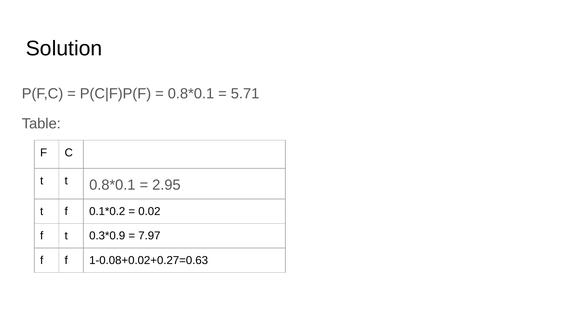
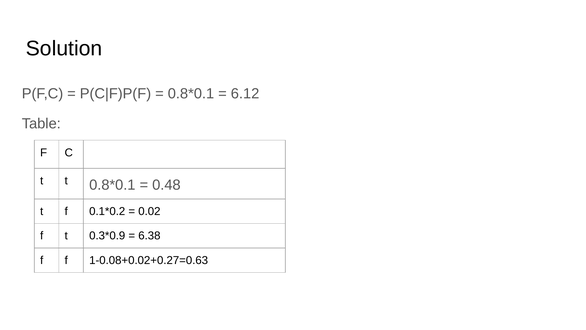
5.71: 5.71 -> 6.12 (245, 94)
2.95: 2.95 -> 0.48 (166, 185)
7.97: 7.97 -> 6.38 (149, 236)
